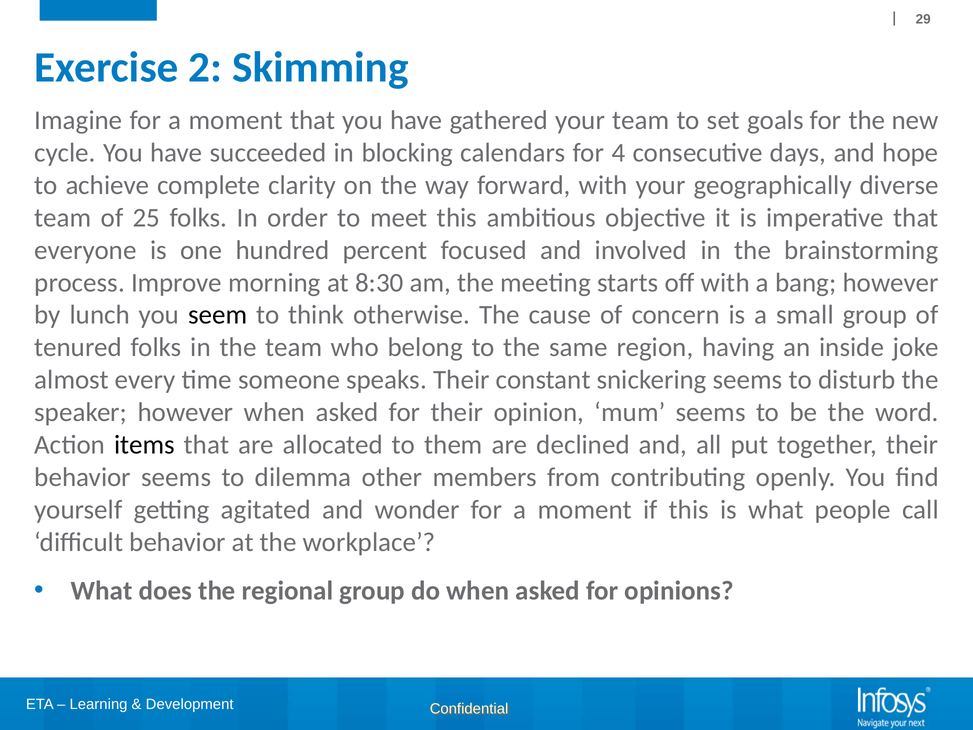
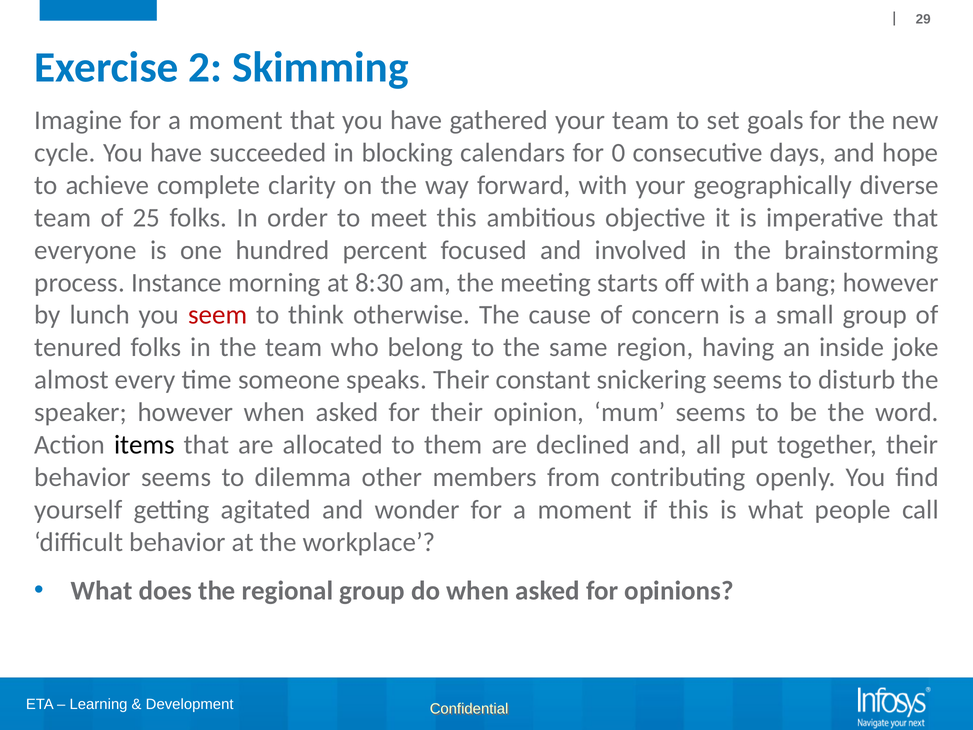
4: 4 -> 0 (618, 153)
Improve: Improve -> Instance (177, 283)
seem colour: black -> red (218, 315)
